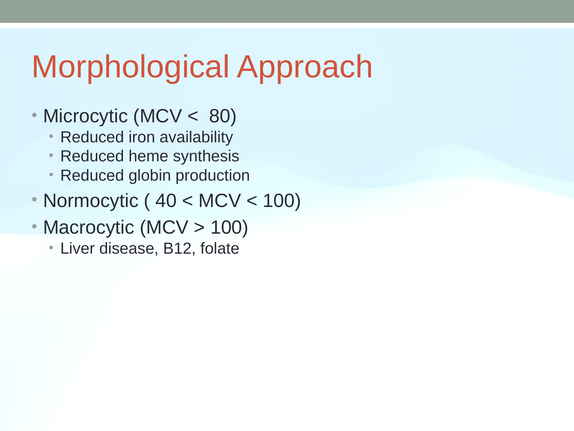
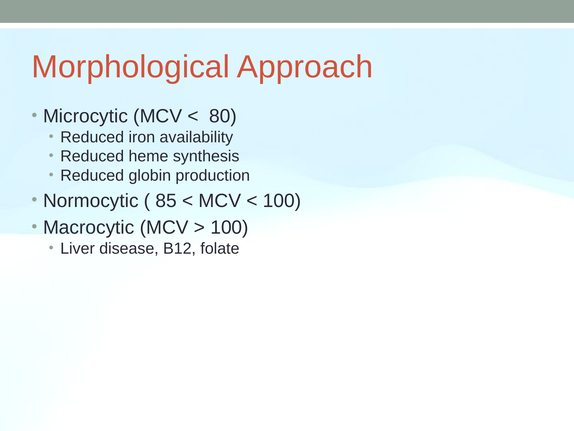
40: 40 -> 85 (166, 200)
